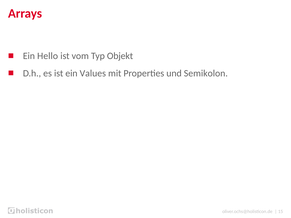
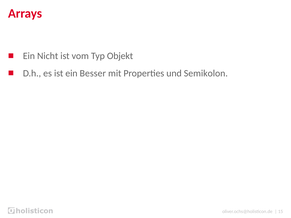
Hello: Hello -> Nicht (48, 56)
Values: Values -> Besser (93, 73)
